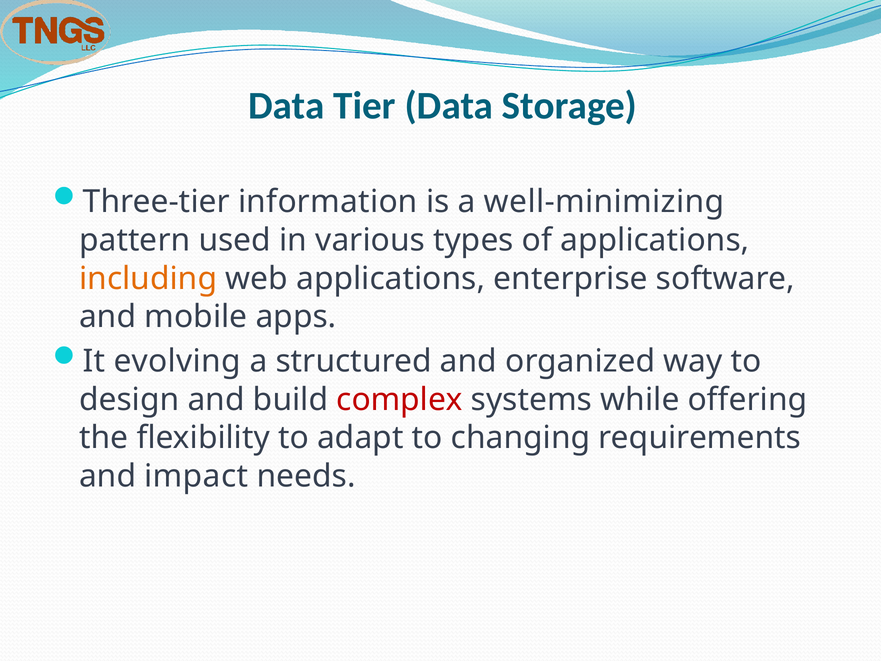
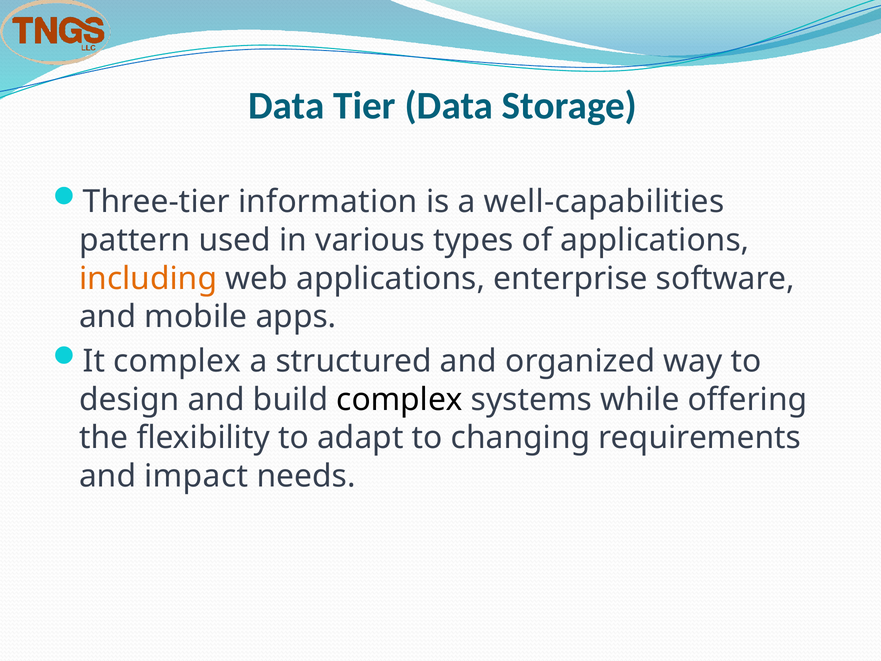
well-minimizing: well-minimizing -> well-capabilities (604, 202)
It evolving: evolving -> complex (177, 361)
complex colour: red -> black (400, 400)
